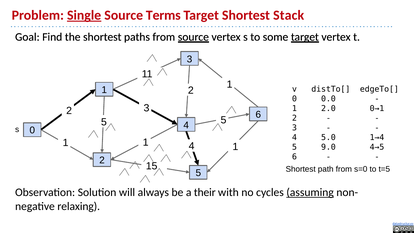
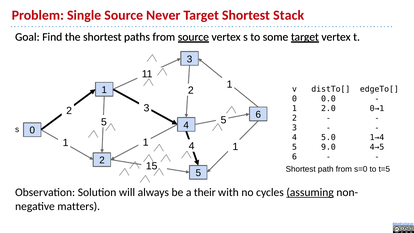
Single underline: present -> none (84, 15)
Terms: Terms -> Never (163, 15)
relaxing: relaxing -> matters (79, 206)
